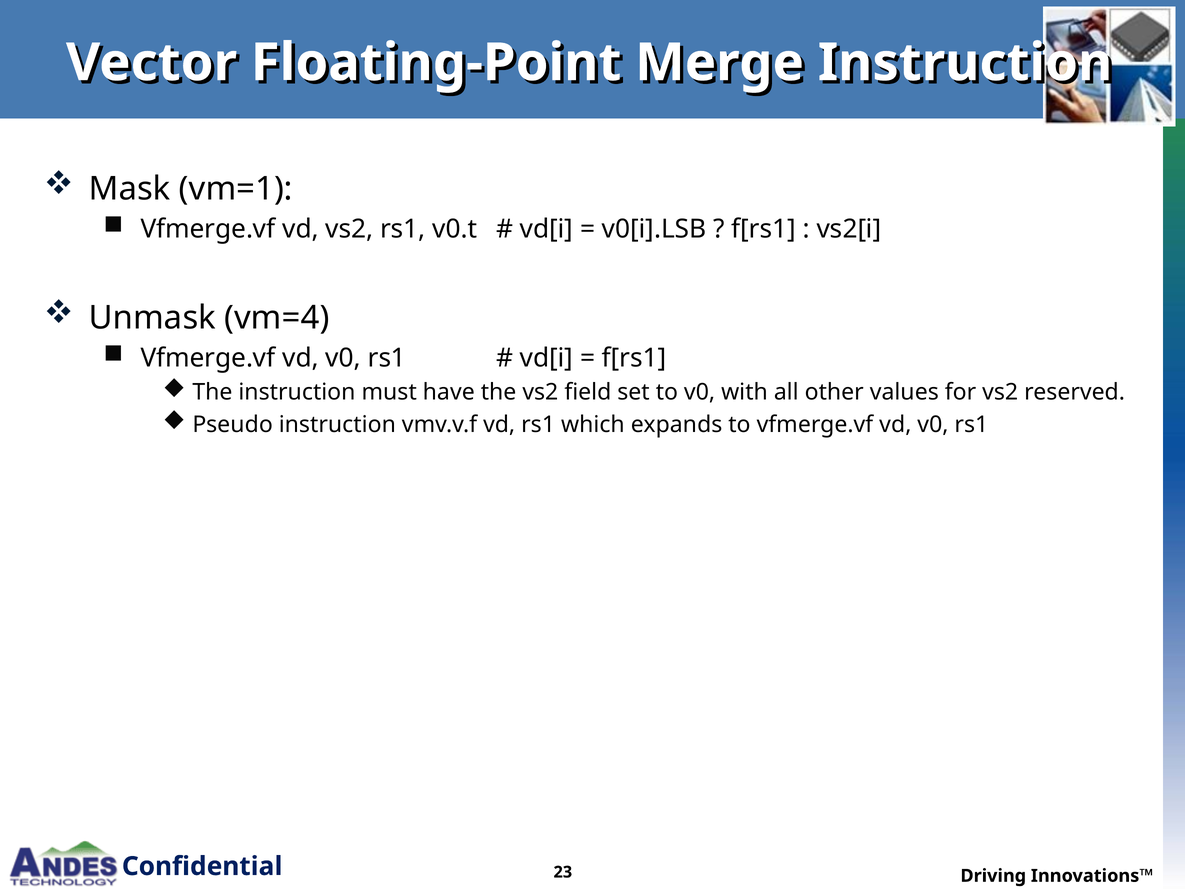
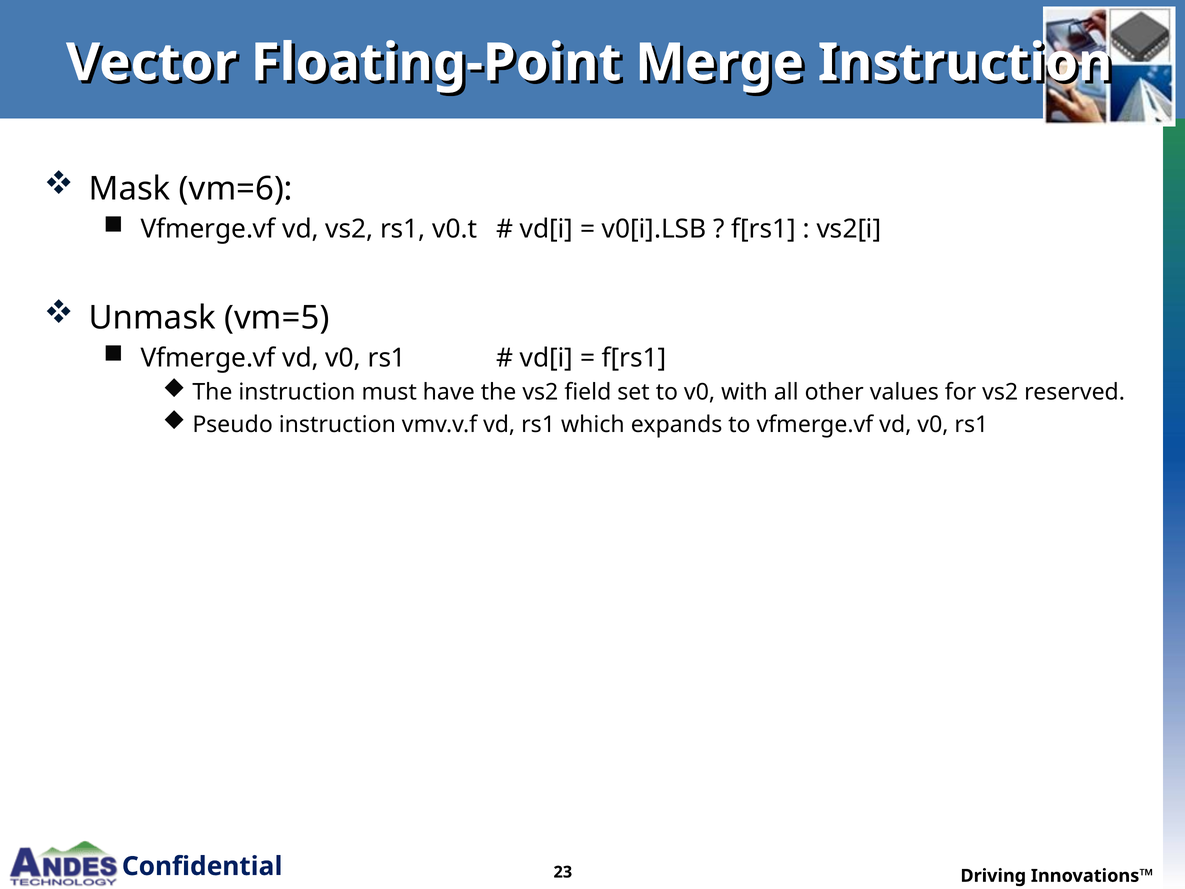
vm=1: vm=1 -> vm=6 (236, 189)
vm=4: vm=4 -> vm=5 (277, 318)
